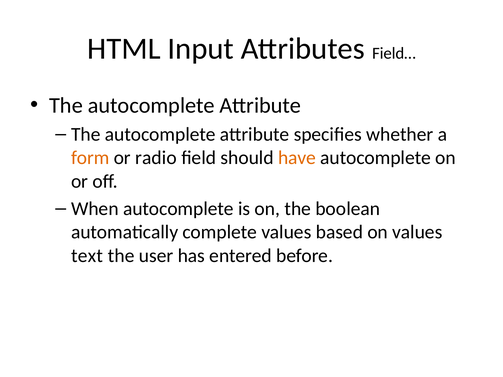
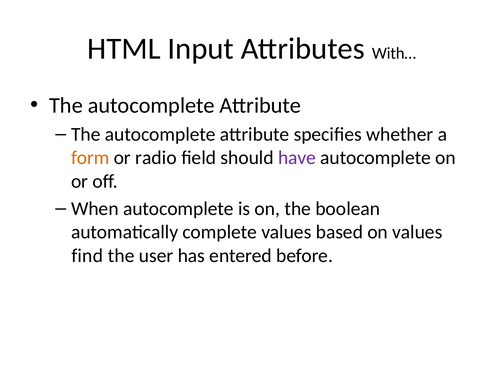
Field…: Field… -> With… (394, 53)
have colour: orange -> purple (297, 158)
text: text -> find (87, 256)
